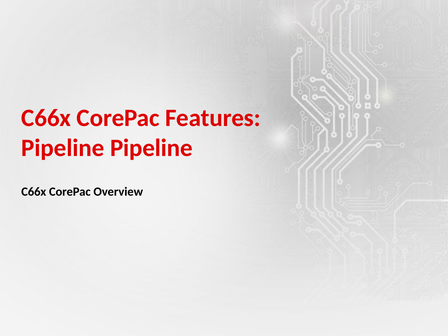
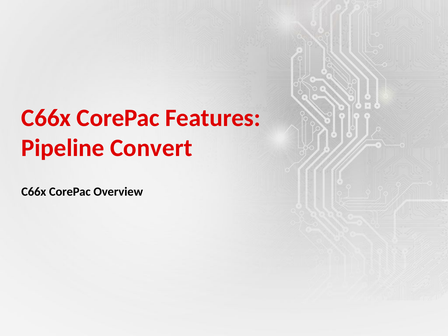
Pipeline Pipeline: Pipeline -> Convert (151, 148)
